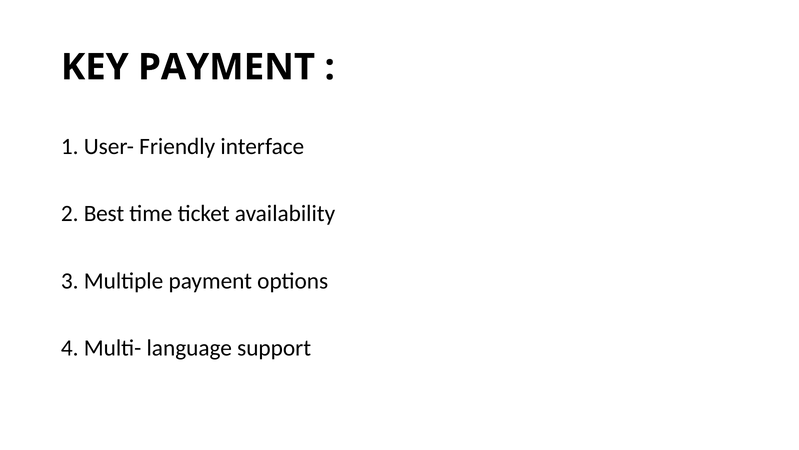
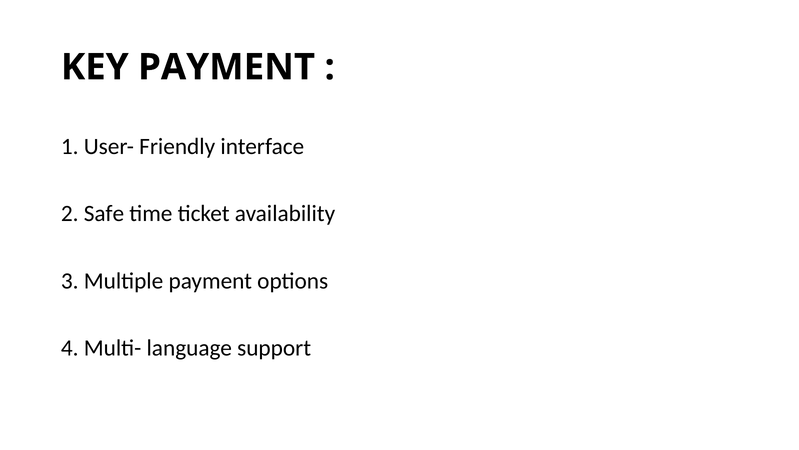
Best: Best -> Safe (104, 213)
